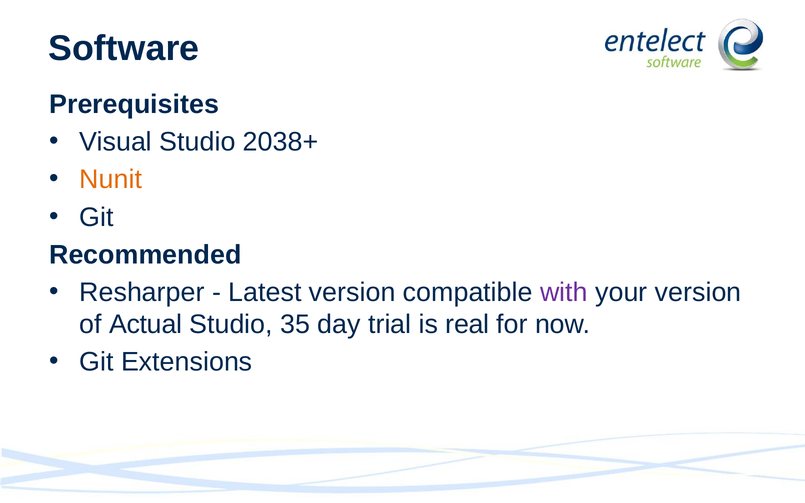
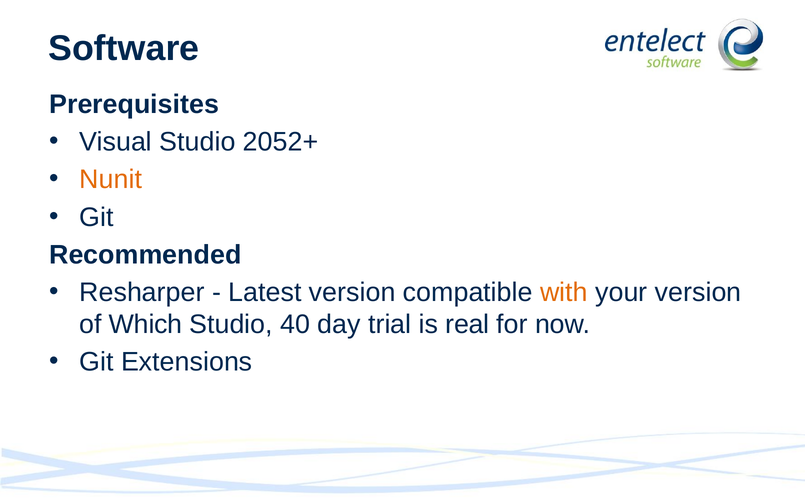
2038+: 2038+ -> 2052+ (281, 142)
with colour: purple -> orange (564, 292)
Actual: Actual -> Which (146, 325)
35: 35 -> 40 (295, 325)
